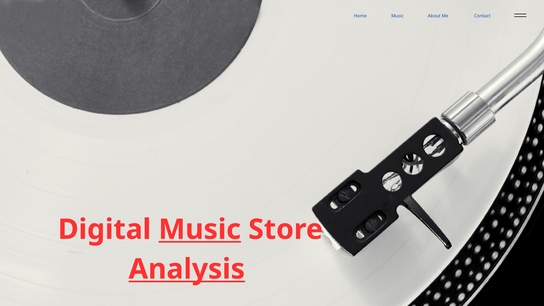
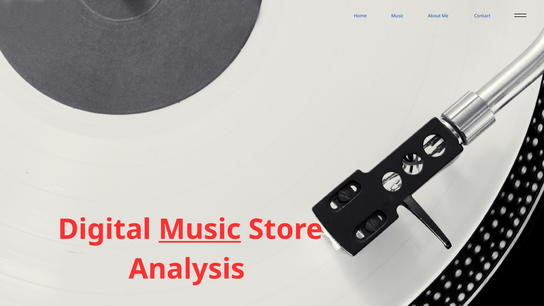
Analysis underline: present -> none (187, 269)
